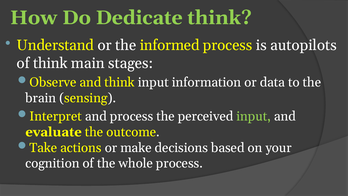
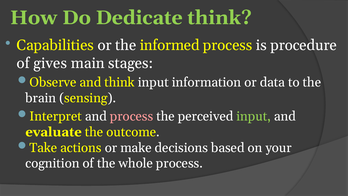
Understand: Understand -> Capabilities (55, 45)
autopilots: autopilots -> procedure (304, 45)
of think: think -> gives (50, 63)
process colour: white -> pink (132, 116)
